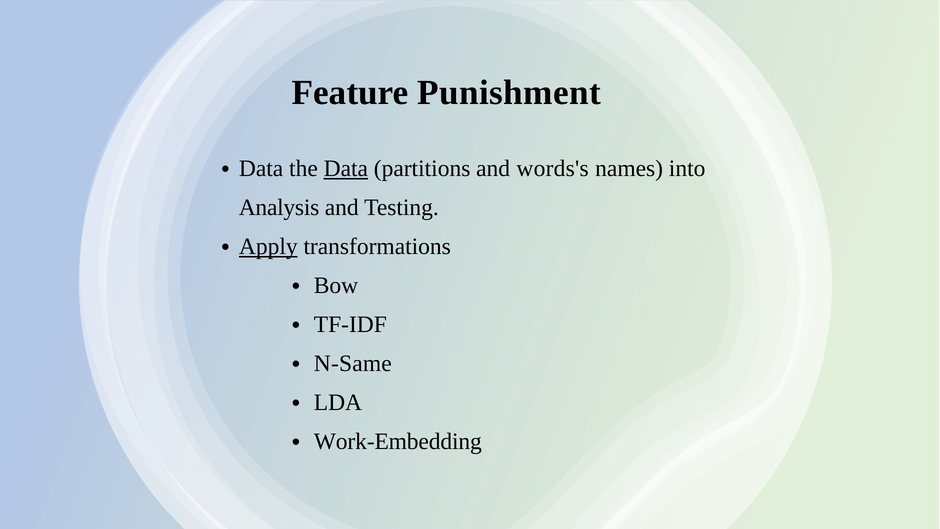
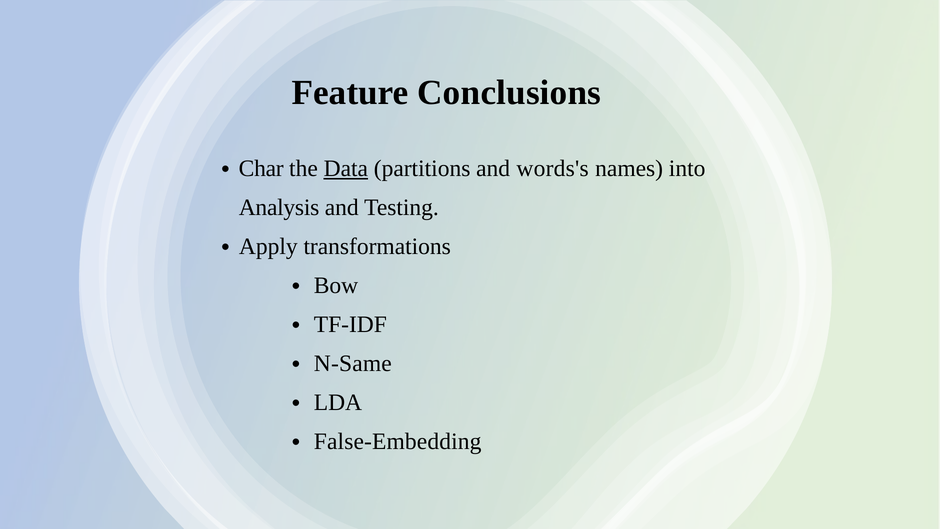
Punishment: Punishment -> Conclusions (509, 93)
Data: Data -> Char (261, 169)
Apply underline: present -> none (268, 247)
Work-Embedding: Work-Embedding -> False-Embedding (398, 441)
